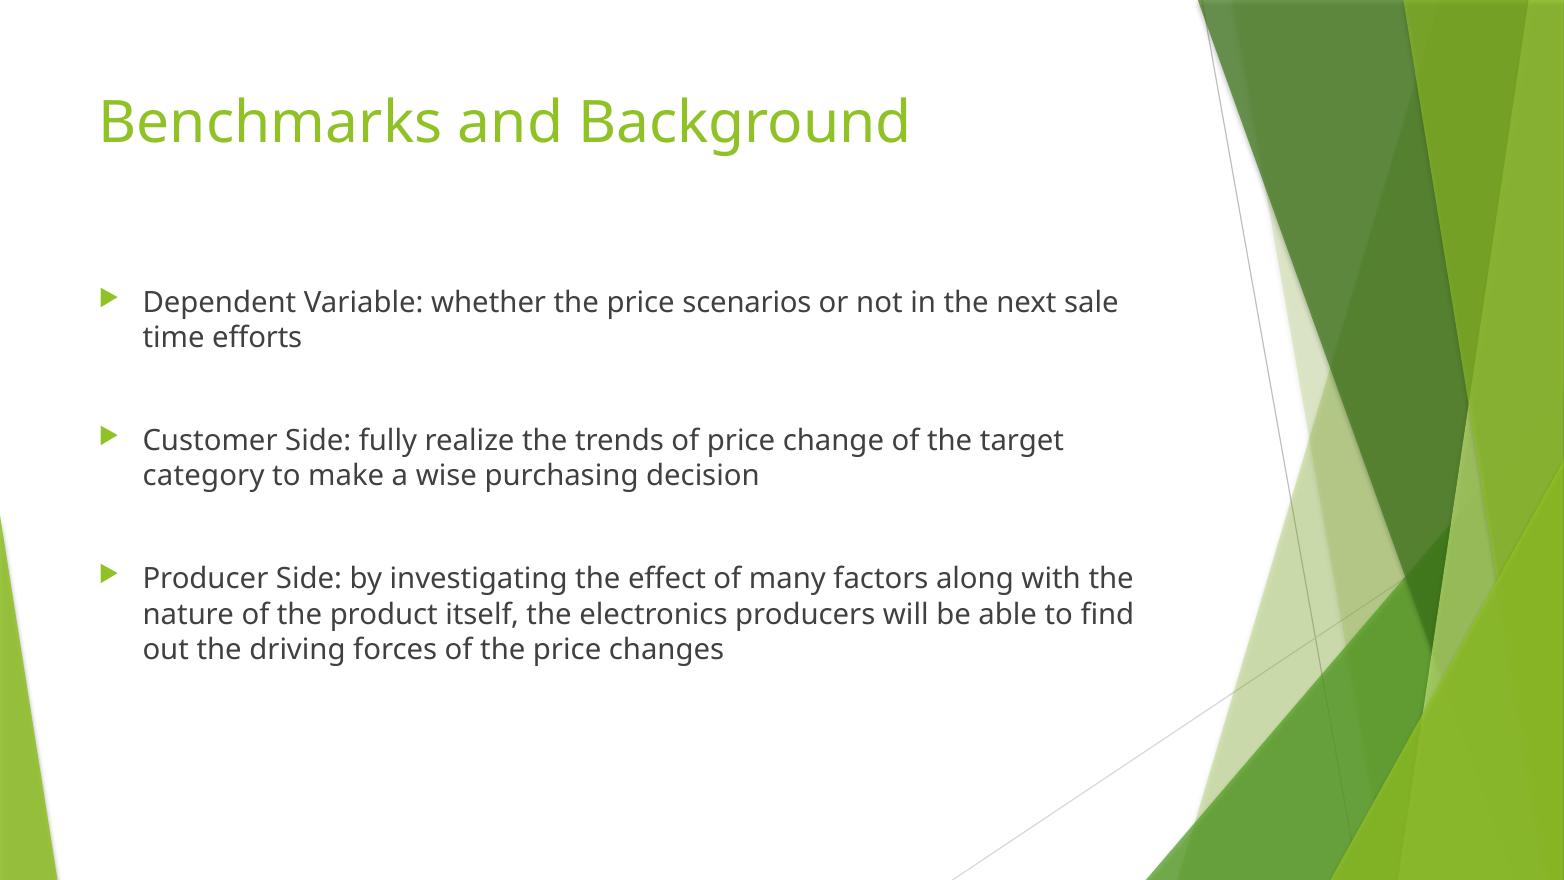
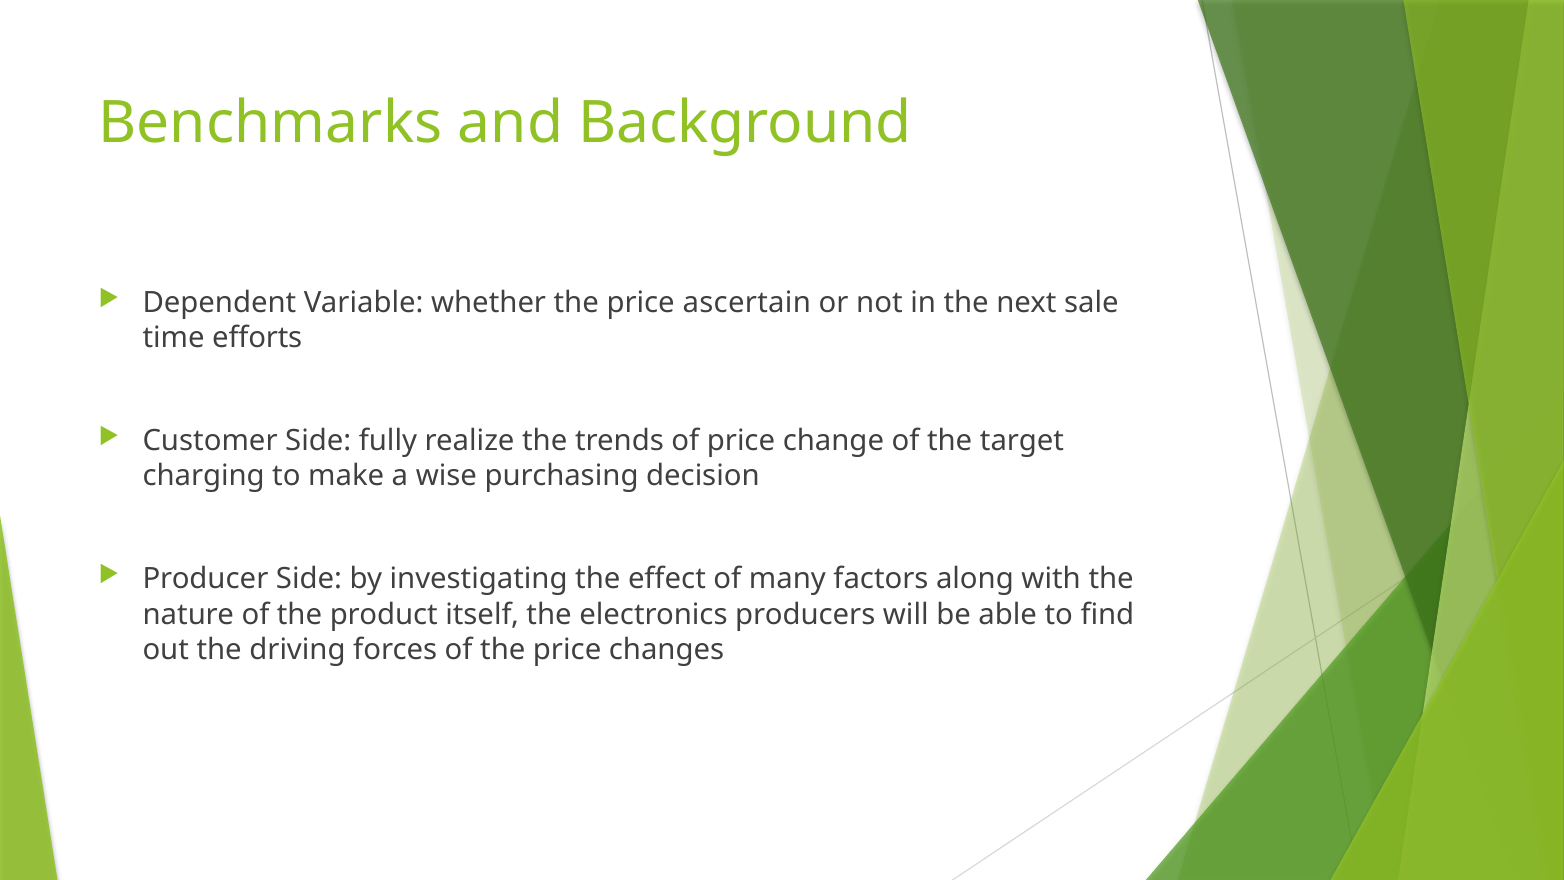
scenarios: scenarios -> ascertain (747, 303)
category: category -> charging (204, 476)
